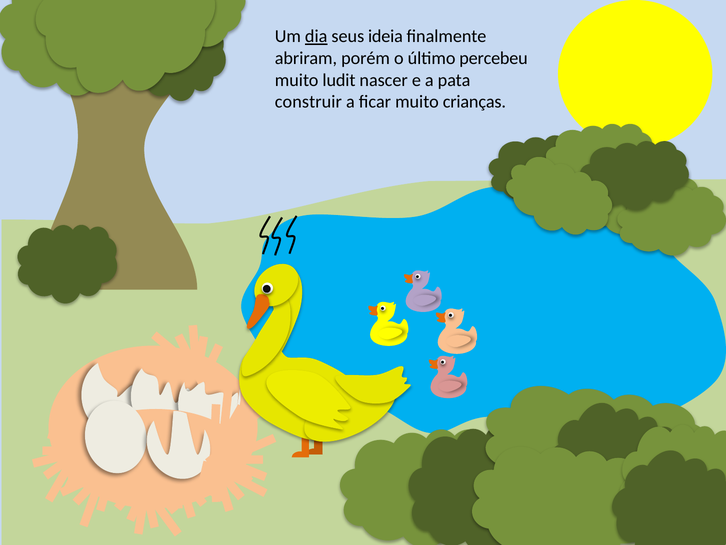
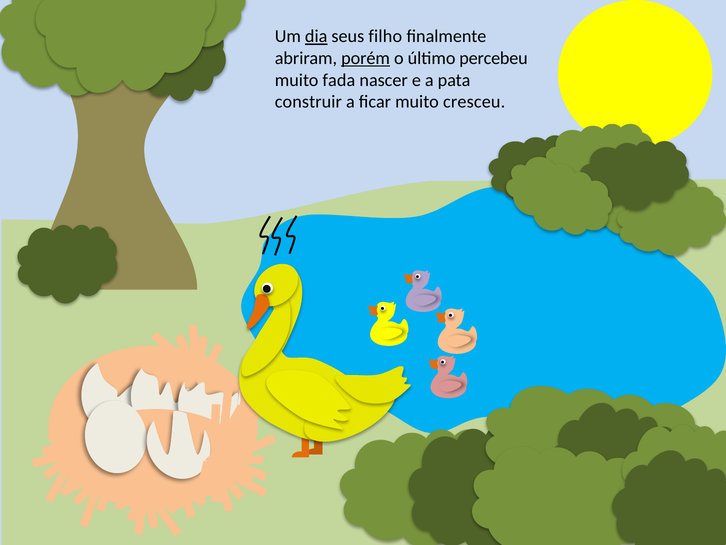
ideia: ideia -> filho (385, 36)
porém underline: none -> present (366, 58)
ludit: ludit -> fada (339, 80)
crianças: crianças -> cresceu (474, 102)
